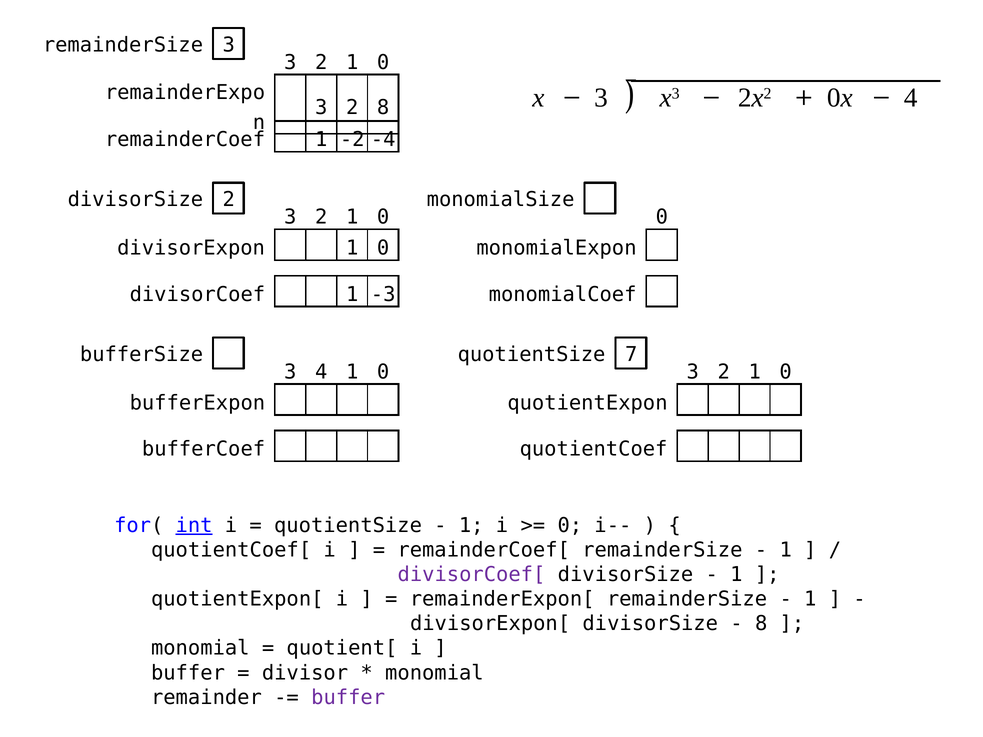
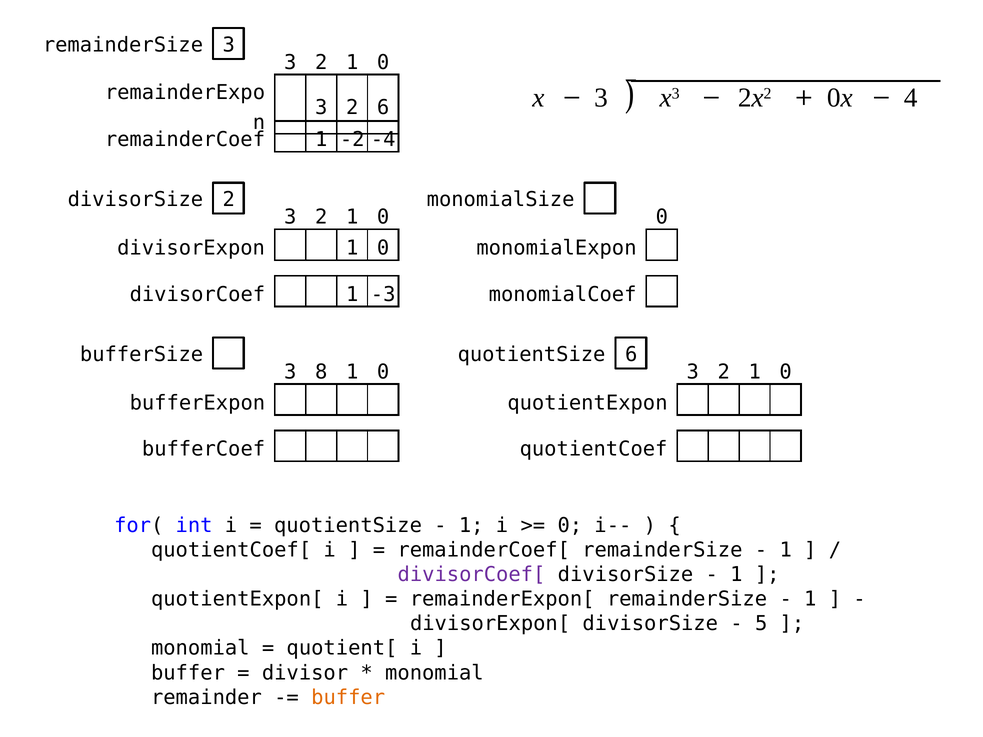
2 8: 8 -> 6 (383, 108)
quotientSize 7: 7 -> 6 (631, 355)
3 4: 4 -> 8 (321, 372)
int underline: present -> none (194, 526)
8: 8 -> 5 (761, 624)
buffer colour: purple -> orange (348, 698)
